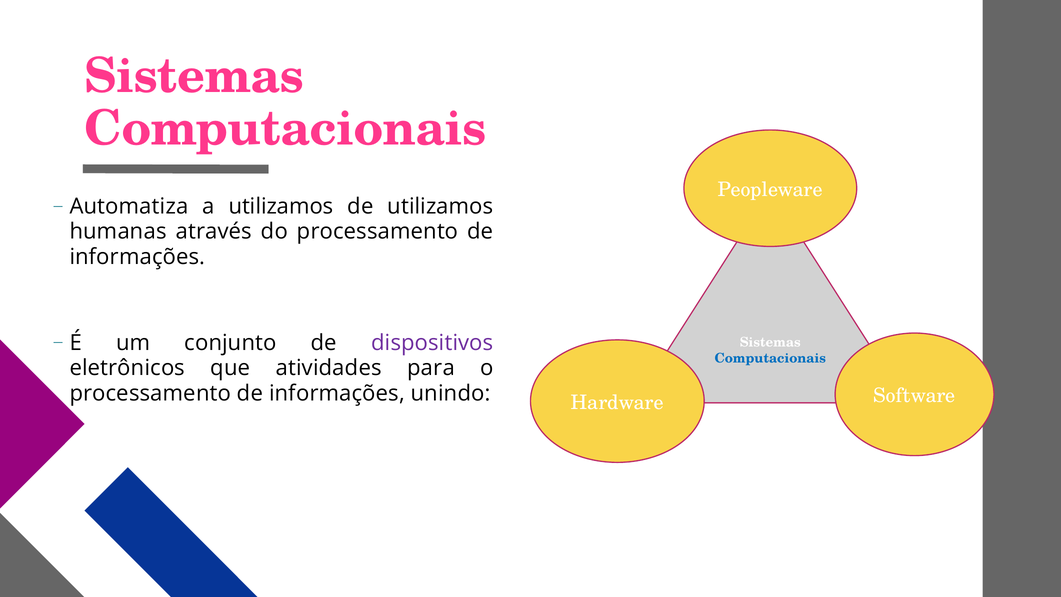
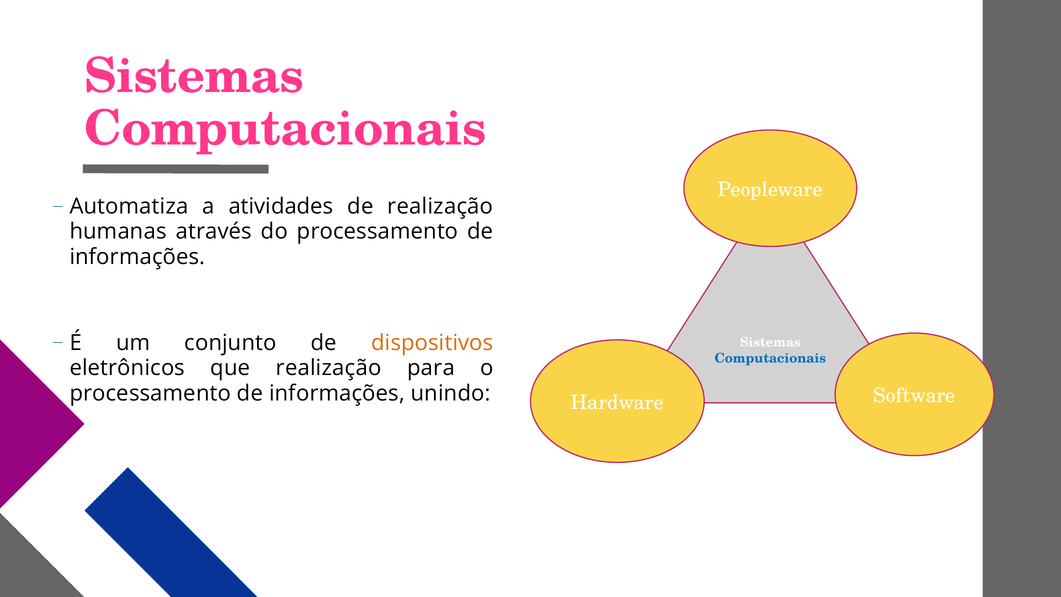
a utilizamos: utilizamos -> atividades (281, 206)
de utilizamos: utilizamos -> realização (440, 206)
dispositivos colour: purple -> orange (432, 343)
que atividades: atividades -> realização (329, 368)
